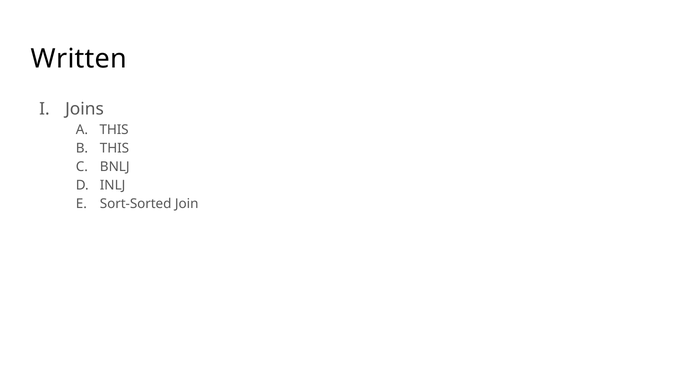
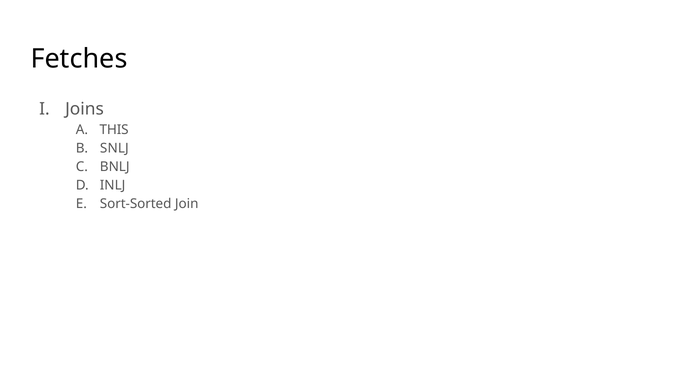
Written: Written -> Fetches (79, 59)
THIS: THIS -> SNLJ (114, 148)
